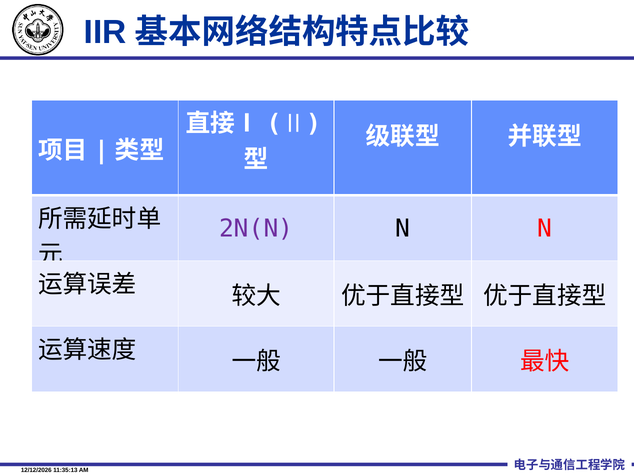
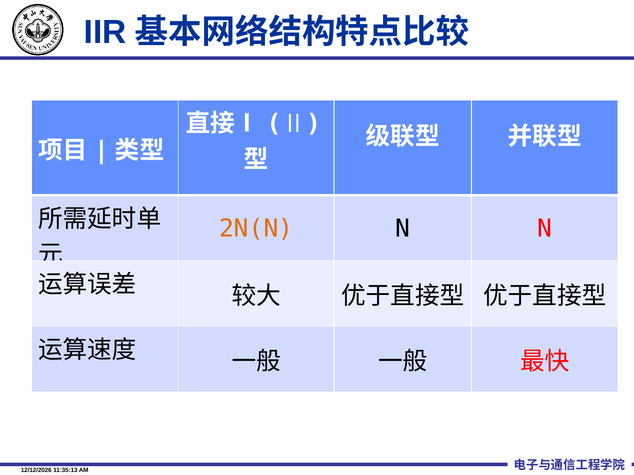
2N(N colour: purple -> orange (256, 229)
